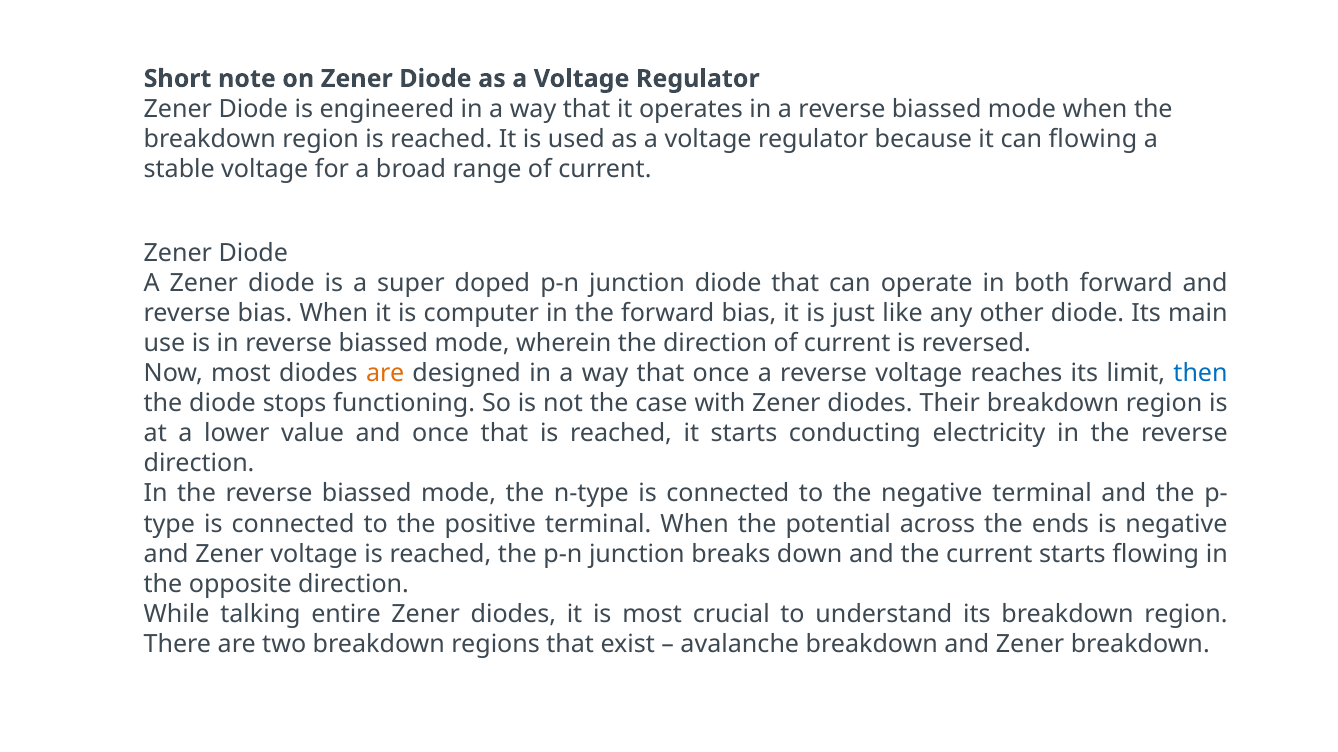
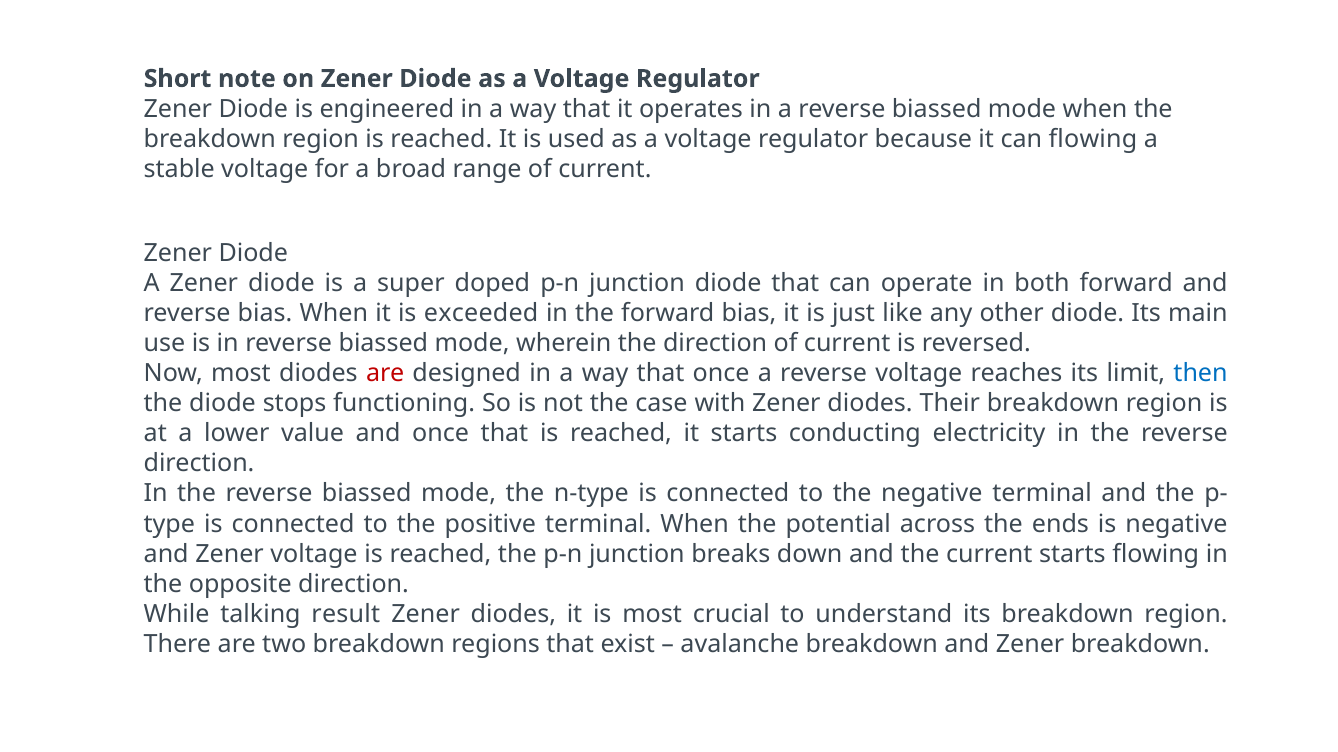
computer: computer -> exceeded (481, 313)
are colour: orange -> red (385, 374)
entire: entire -> result (346, 615)
